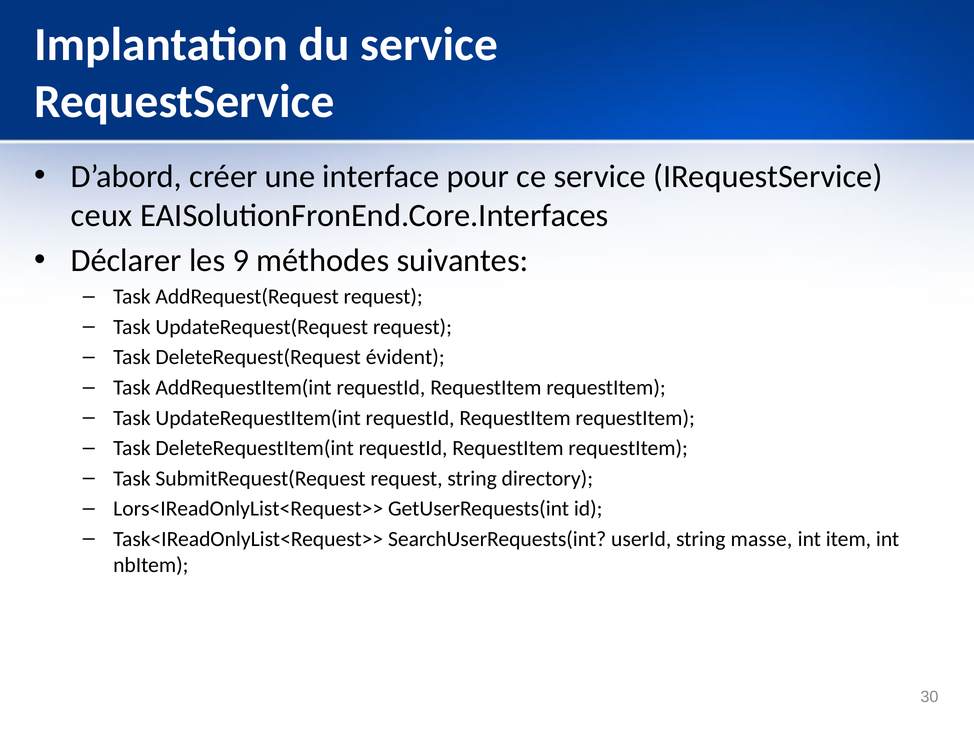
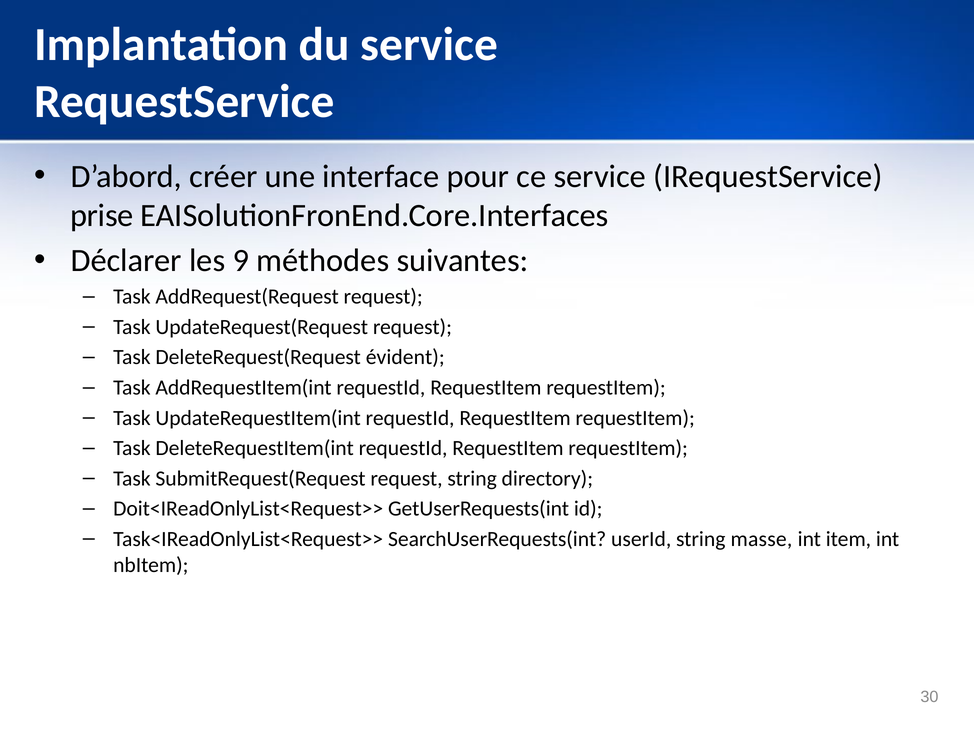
ceux: ceux -> prise (102, 215)
Lors<IReadOnlyList<Request>>: Lors<IReadOnlyList<Request>> -> Doit<IReadOnlyList<Request>> (248, 508)
